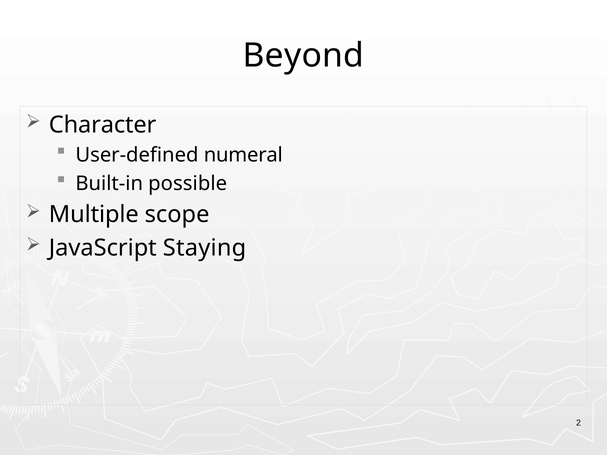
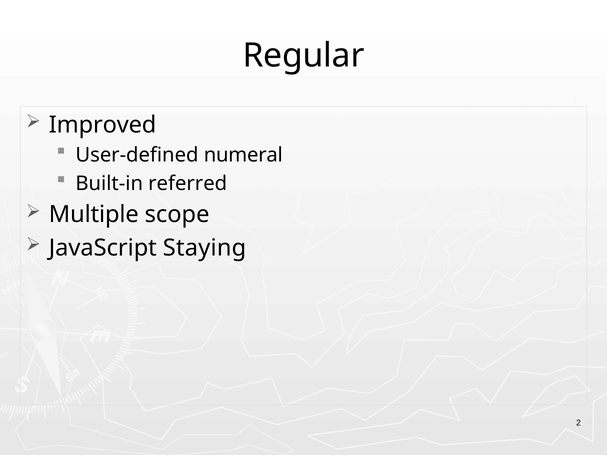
Beyond: Beyond -> Regular (304, 55)
Character: Character -> Improved (103, 125)
possible: possible -> referred (188, 184)
